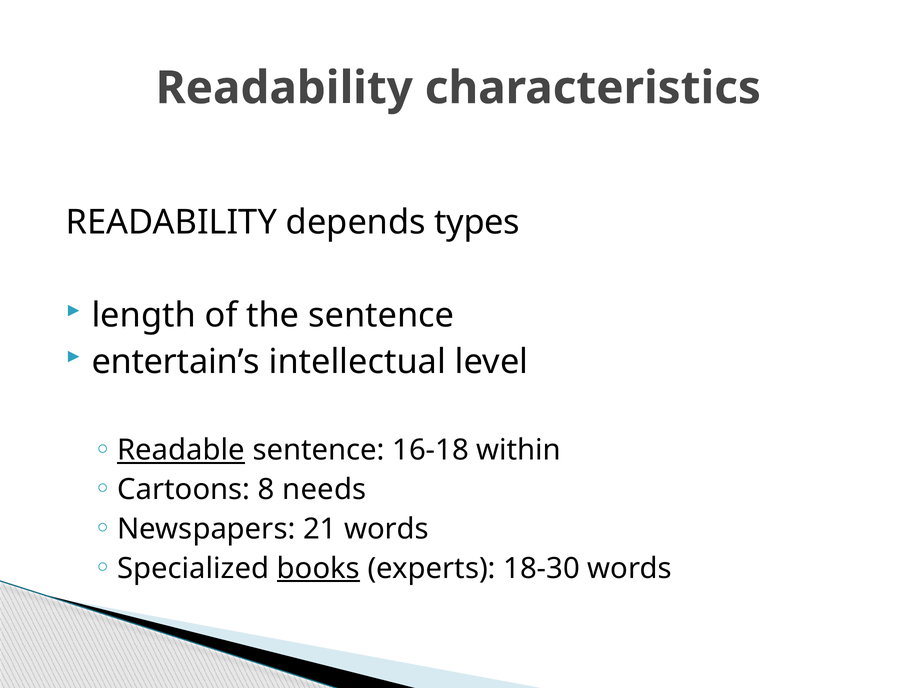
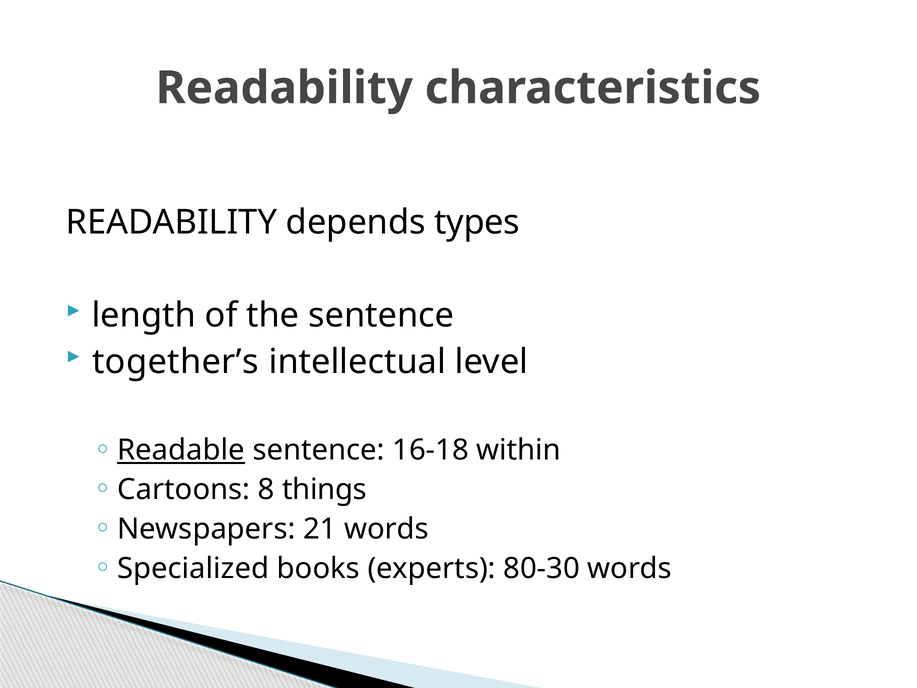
entertain’s: entertain’s -> together’s (175, 362)
needs: needs -> things (325, 489)
books underline: present -> none (318, 568)
18-30: 18-30 -> 80-30 (542, 568)
